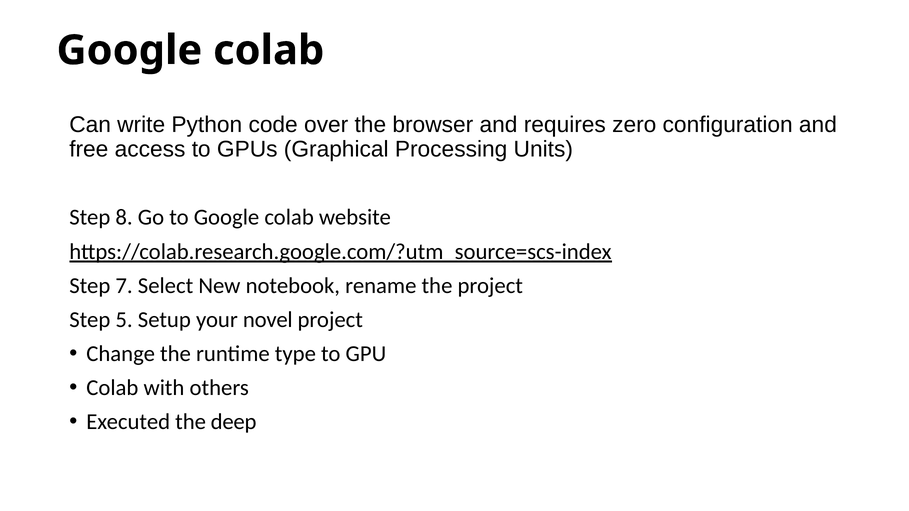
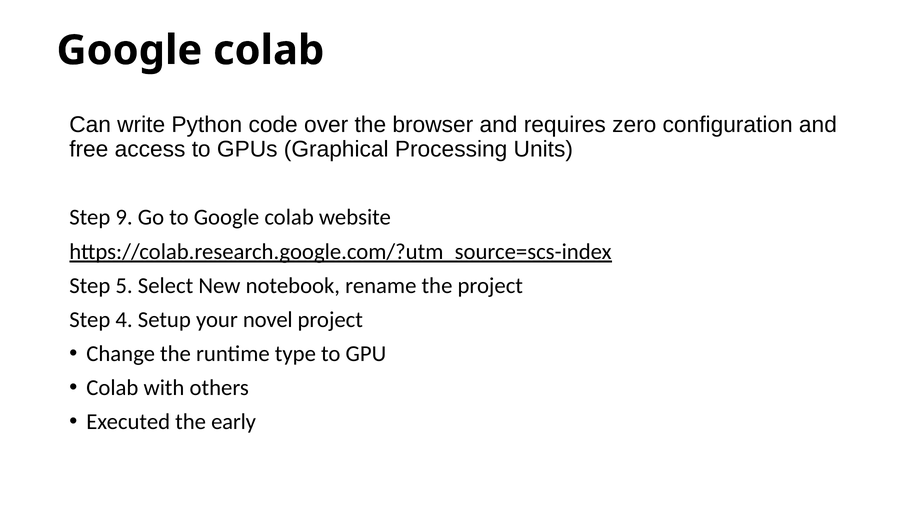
8: 8 -> 9 (124, 218)
7: 7 -> 5 (124, 286)
5: 5 -> 4 (124, 320)
deep: deep -> early (234, 422)
